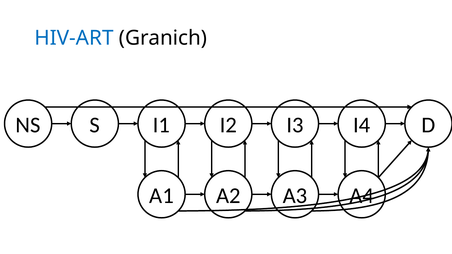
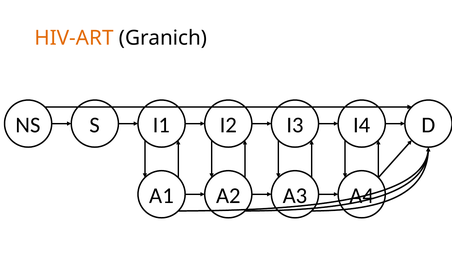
HIV-ART colour: blue -> orange (74, 38)
